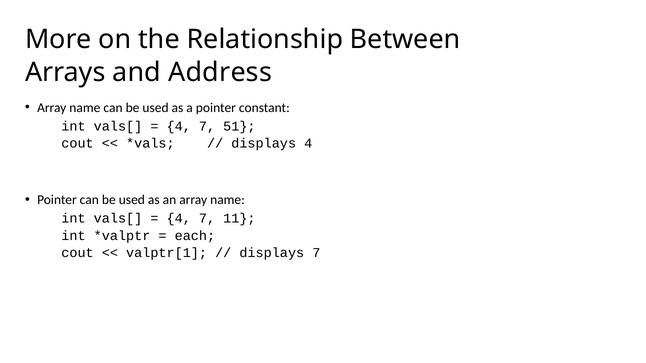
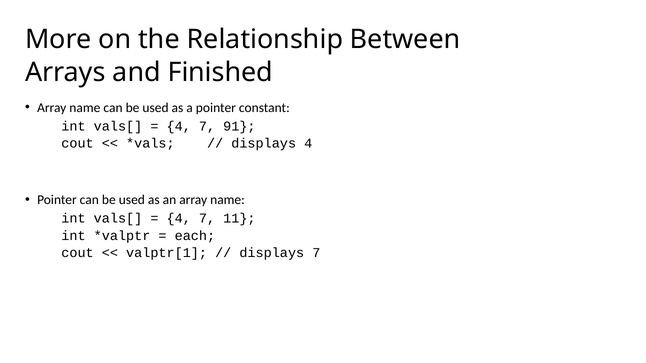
Address: Address -> Finished (220, 72)
51: 51 -> 91 (239, 126)
